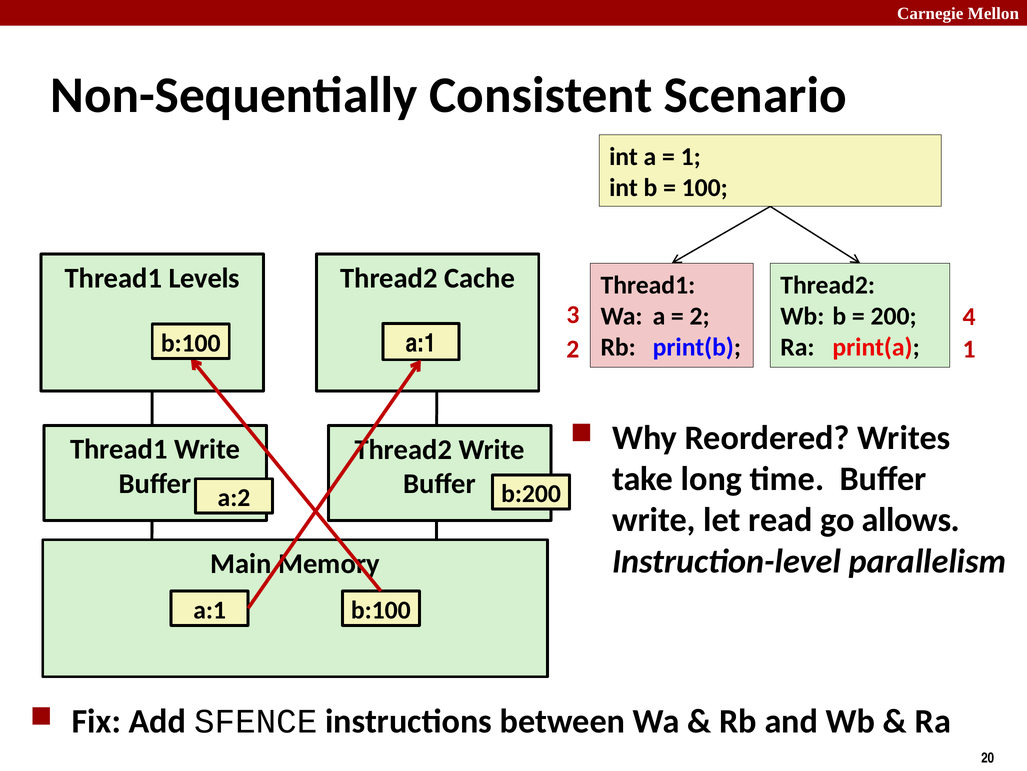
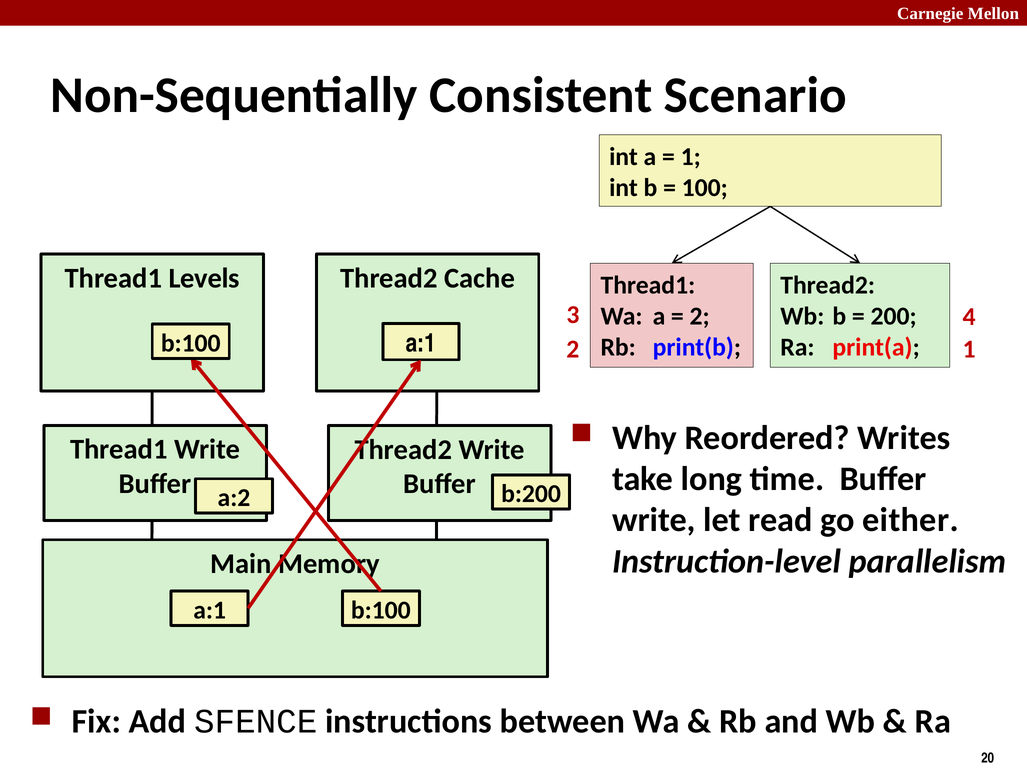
allows: allows -> either (910, 520)
